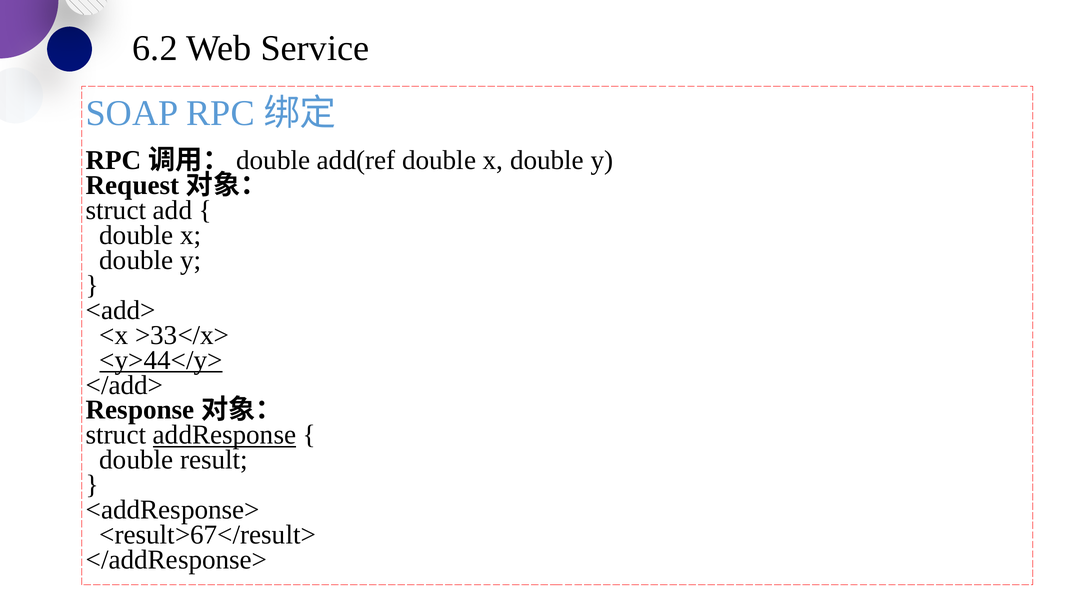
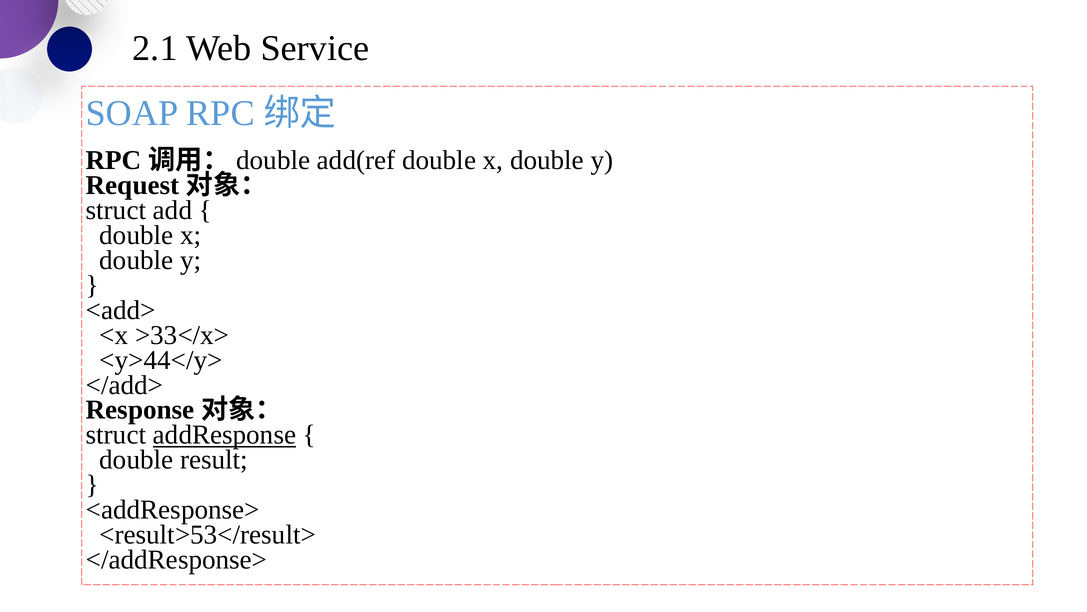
6.2: 6.2 -> 2.1 (155, 48)
<y>44</y> underline: present -> none (161, 360)
<result>67</result>: <result>67</result> -> <result>53</result> (208, 534)
